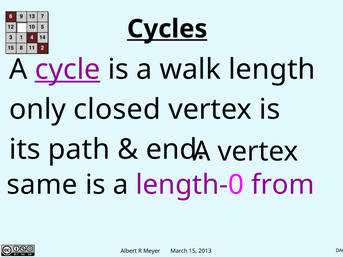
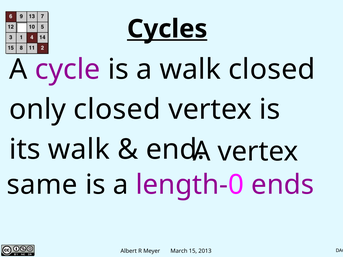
cycle underline: present -> none (68, 69)
walk length: length -> closed (272, 69)
its path: path -> walk (79, 149)
from: from -> ends (283, 185)
